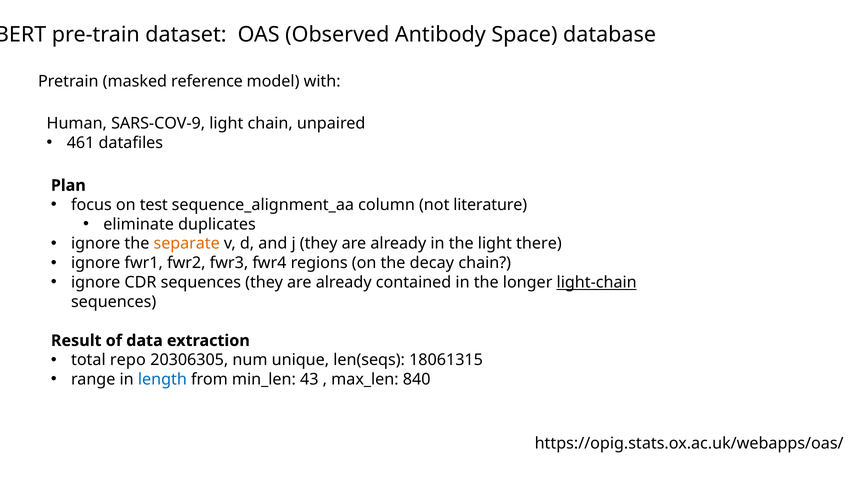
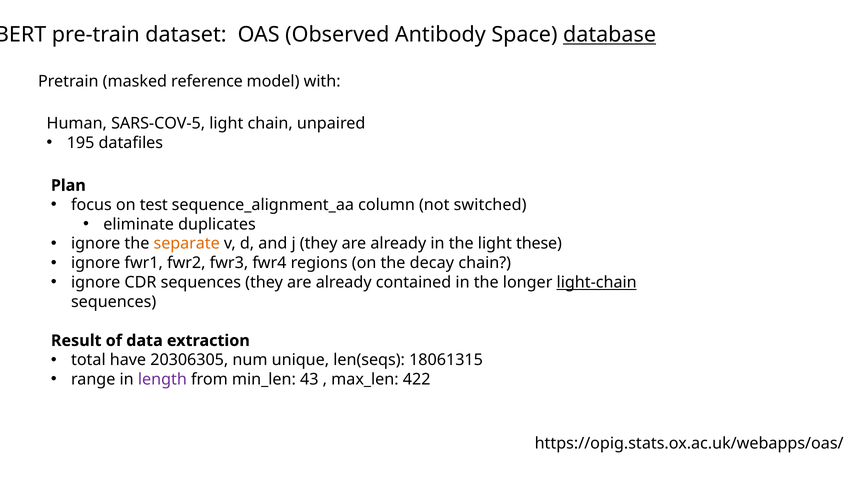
database underline: none -> present (610, 35)
SARS-COV-9: SARS-COV-9 -> SARS-COV-5 (158, 123)
461: 461 -> 195 (81, 143)
literature: literature -> switched (490, 205)
there: there -> these (539, 243)
repo: repo -> have (128, 360)
length colour: blue -> purple (162, 379)
840: 840 -> 422 (417, 379)
